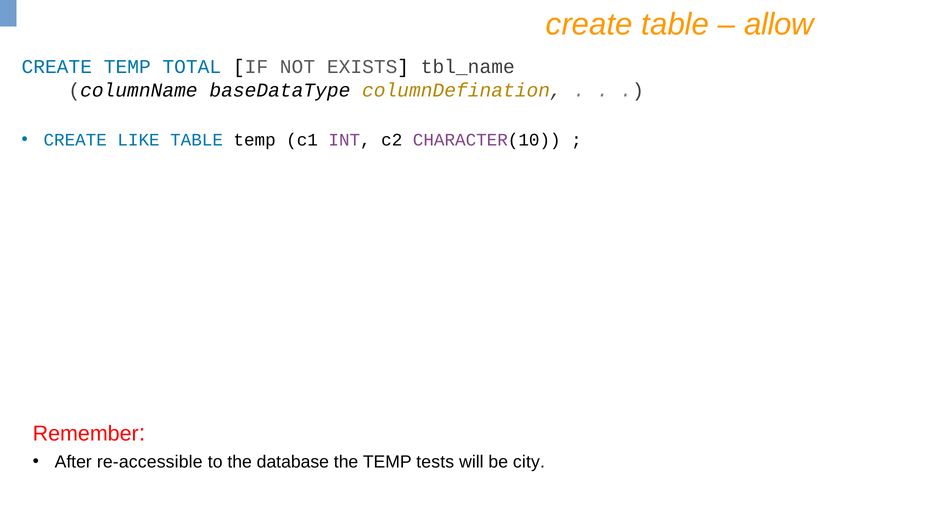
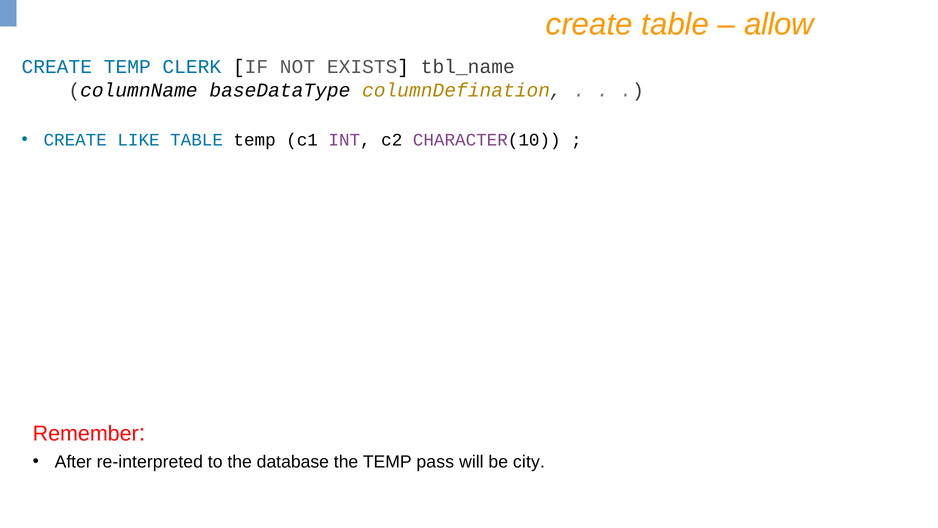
TOTAL: TOTAL -> CLERK (192, 67)
re-accessible: re-accessible -> re-interpreted (150, 461)
tests: tests -> pass (435, 461)
